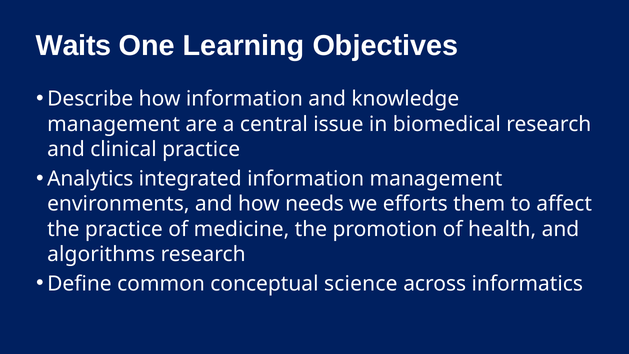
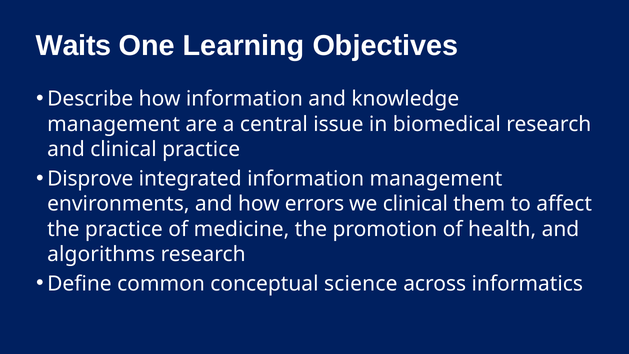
Analytics: Analytics -> Disprove (90, 179)
needs: needs -> errors (315, 204)
we efforts: efforts -> clinical (415, 204)
